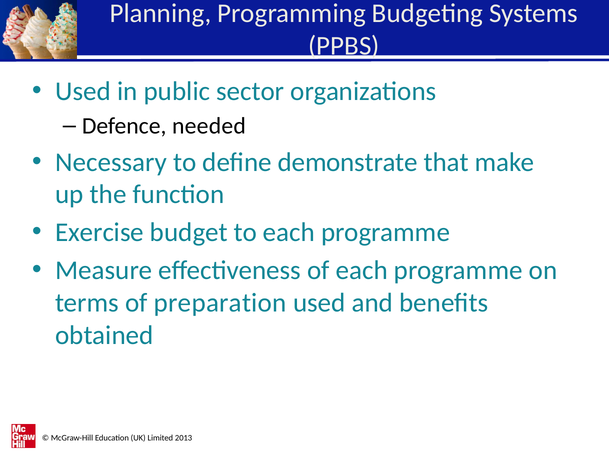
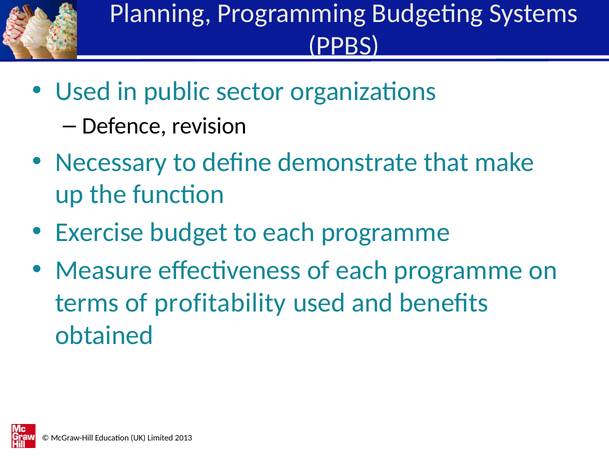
needed: needed -> revision (209, 126)
preparation: preparation -> profitability (220, 303)
